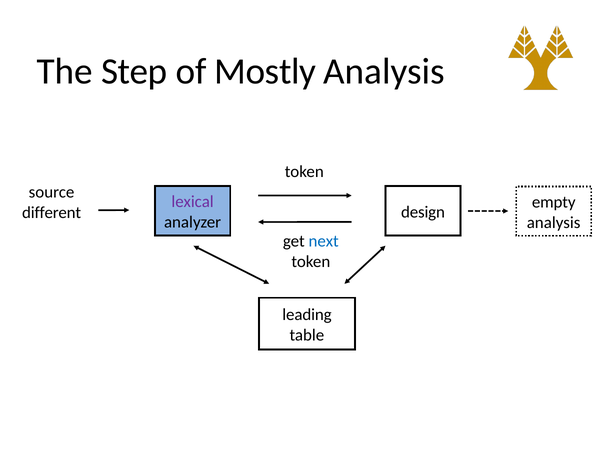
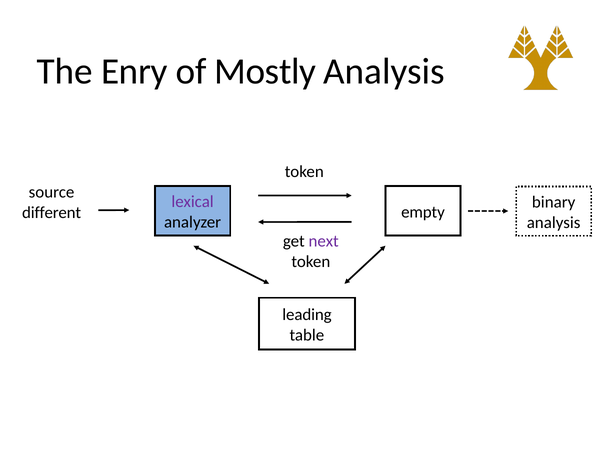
Step: Step -> Enry (134, 72)
empty: empty -> binary (554, 202)
design: design -> empty (423, 212)
next colour: blue -> purple (324, 241)
